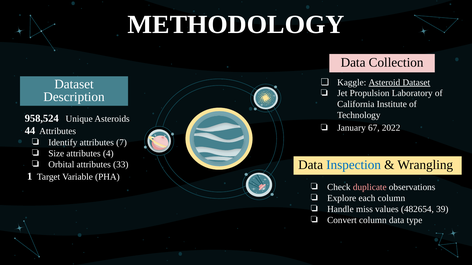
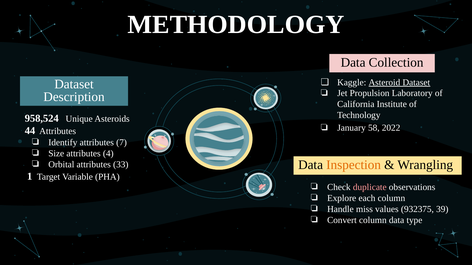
67: 67 -> 58 (374, 128)
Inspection colour: blue -> orange (354, 165)
482654: 482654 -> 932375 (417, 209)
